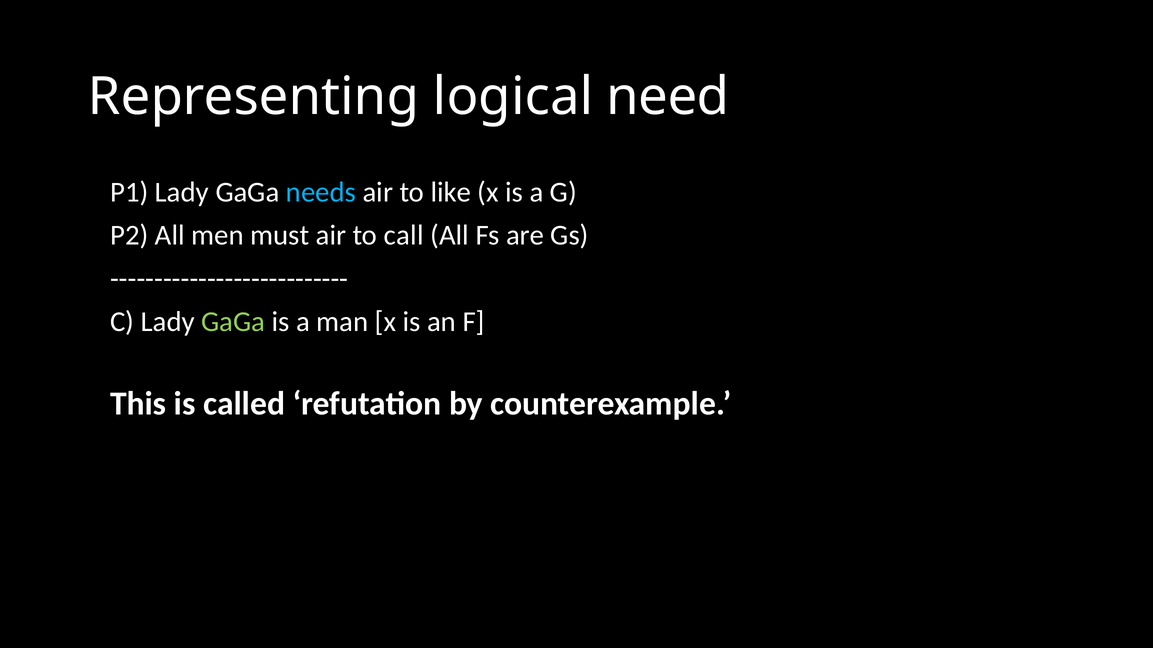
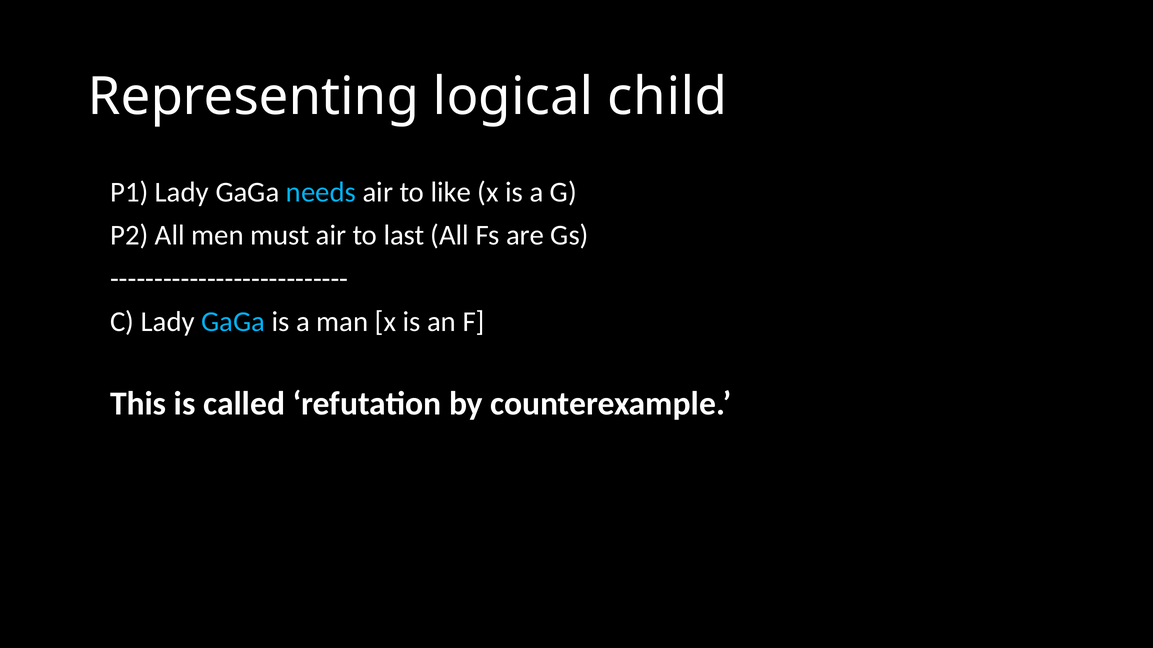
need: need -> child (667, 97)
call: call -> last (404, 236)
GaGa colour: light green -> light blue (233, 322)
